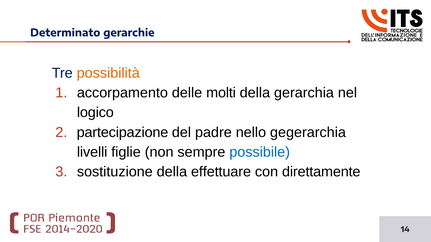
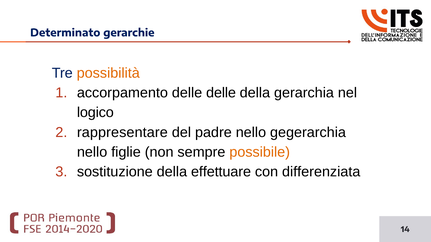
delle molti: molti -> delle (221, 93)
partecipazione: partecipazione -> rappresentare (122, 133)
livelli: livelli -> nello (92, 152)
possibile colour: blue -> orange (260, 152)
direttamente: direttamente -> differenziata (321, 172)
